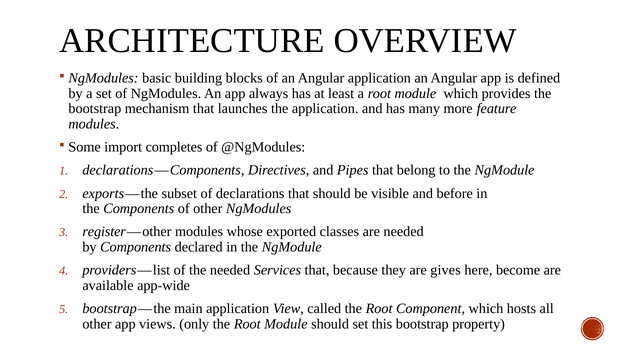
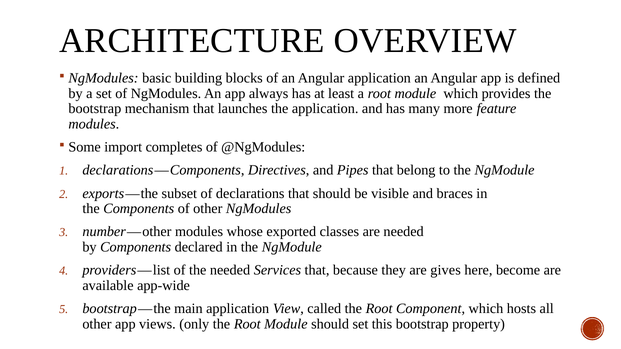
before: before -> braces (455, 194)
register: register -> number (104, 232)
